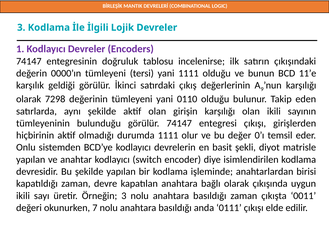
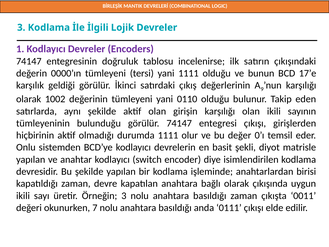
11’e: 11’e -> 17’e (308, 73)
7298: 7298 -> 1002 (55, 99)
